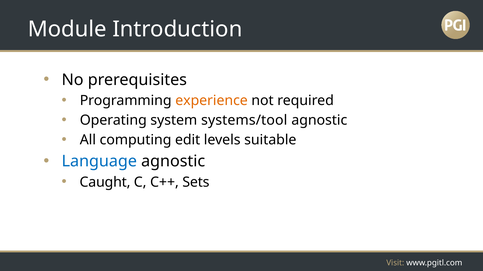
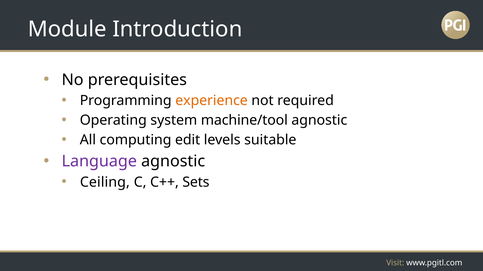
systems/tool: systems/tool -> machine/tool (244, 121)
Language colour: blue -> purple (99, 162)
Caught: Caught -> Ceiling (105, 183)
